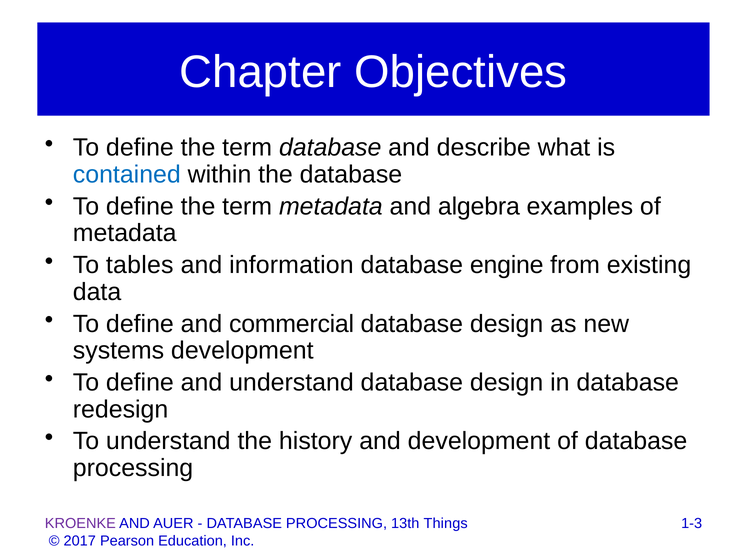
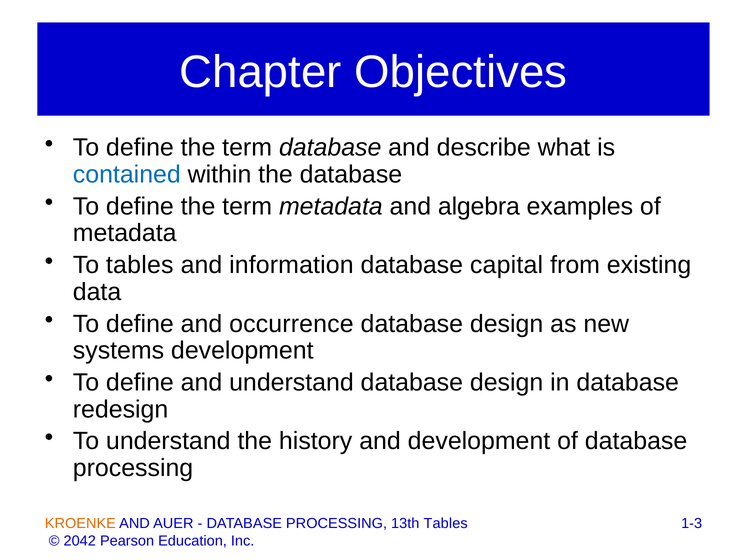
engine: engine -> capital (507, 265)
commercial: commercial -> occurrence (291, 324)
KROENKE colour: purple -> orange (80, 524)
13th Things: Things -> Tables (446, 524)
2017: 2017 -> 2042 (80, 541)
